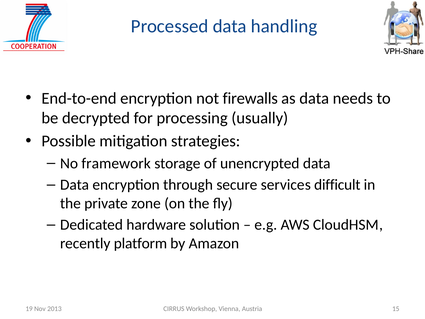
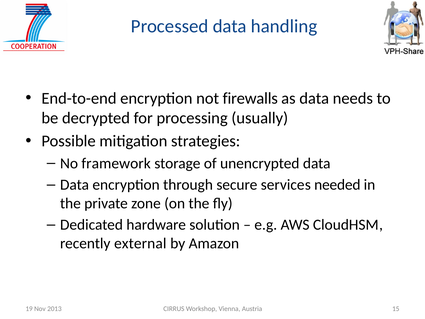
difficult: difficult -> needed (337, 185)
platform: platform -> external (140, 243)
